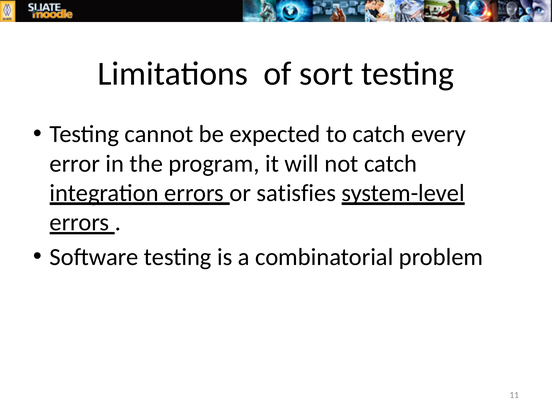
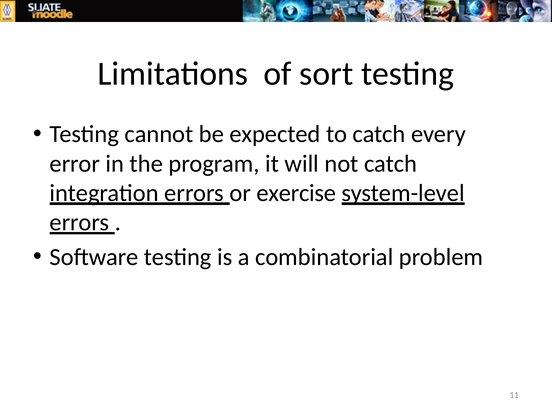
satisfies: satisfies -> exercise (296, 193)
